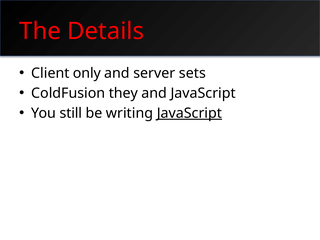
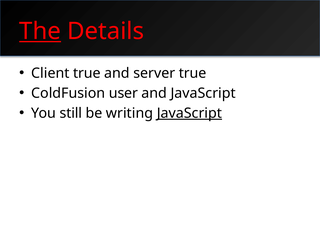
The underline: none -> present (40, 31)
Client only: only -> true (87, 73)
server sets: sets -> true (193, 73)
they: they -> user (123, 93)
